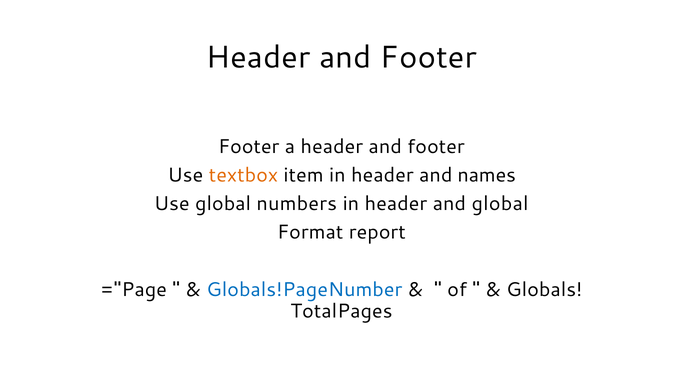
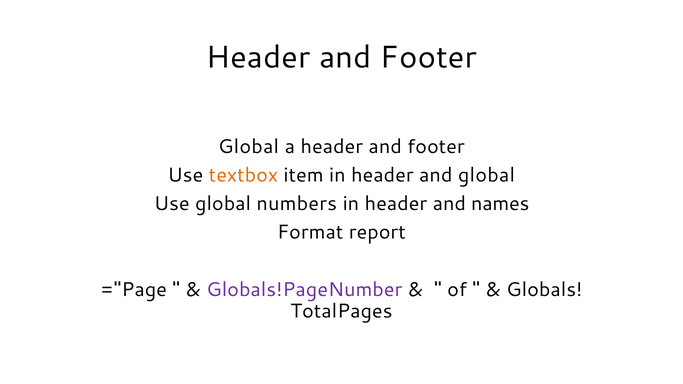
Footer: Footer -> Global (249, 147)
and names: names -> global (486, 175)
and global: global -> names (500, 204)
Globals!PageNumber colour: blue -> purple (304, 290)
